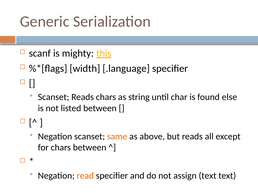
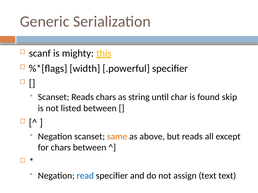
.language: .language -> .powerful (126, 69)
else: else -> skip (229, 97)
read colour: orange -> blue (85, 176)
